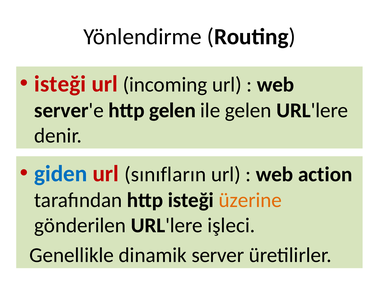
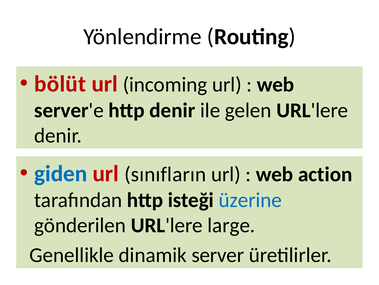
isteği: isteği -> bölüt (60, 84)
http gelen: gelen -> denir (172, 110)
üzerine colour: orange -> blue (250, 200)
işleci: işleci -> large (231, 225)
